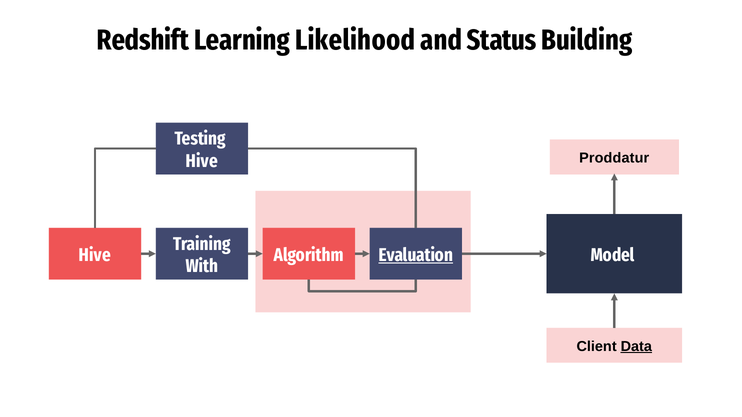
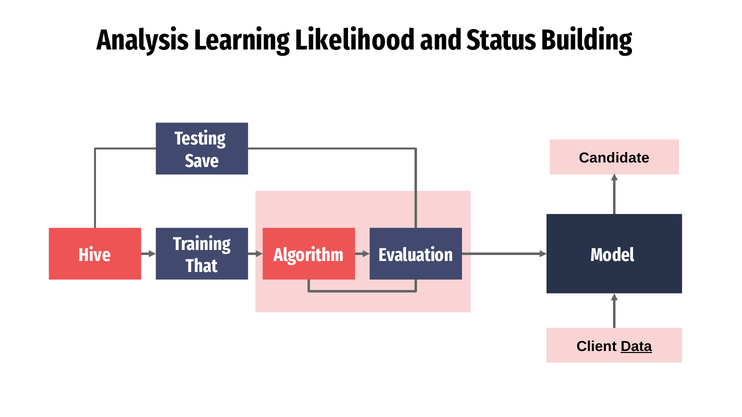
Redshift: Redshift -> Analysis (143, 41)
Proddatur: Proddatur -> Candidate (614, 158)
Hive: Hive -> Save (202, 161)
Evaluation underline: present -> none (416, 255)
With: With -> That (202, 266)
